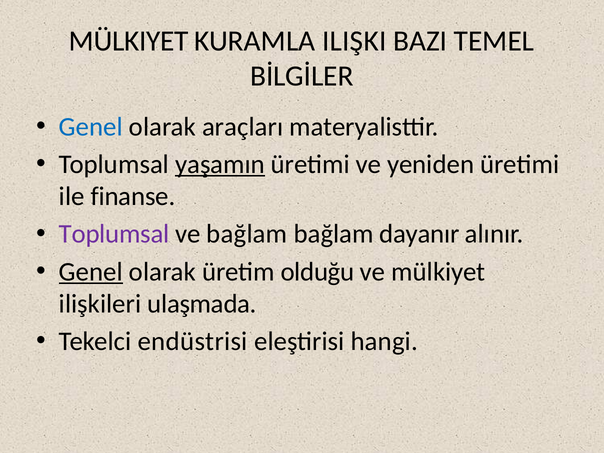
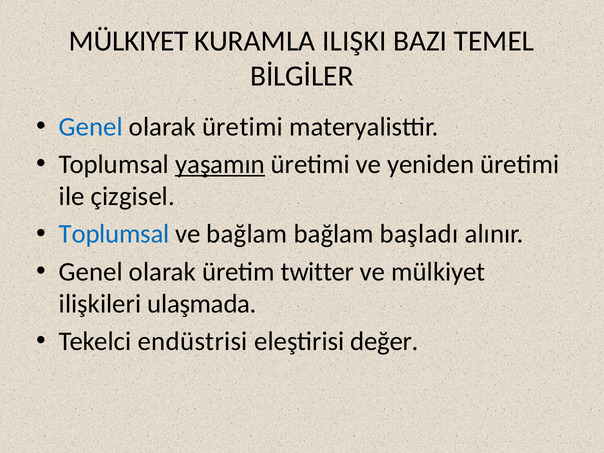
olarak araçları: araçları -> üretimi (242, 127)
finanse: finanse -> çizgisel (133, 197)
Toplumsal colour: purple -> blue (114, 234)
dayanır: dayanır -> başladı (419, 234)
Genel underline: present -> none (91, 272)
olduğu: olduğu -> twitter (317, 272)
hangi: hangi -> değer (384, 342)
